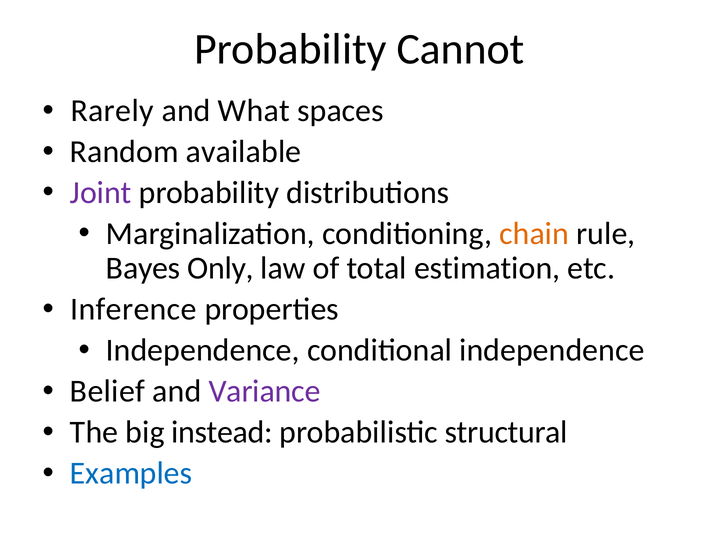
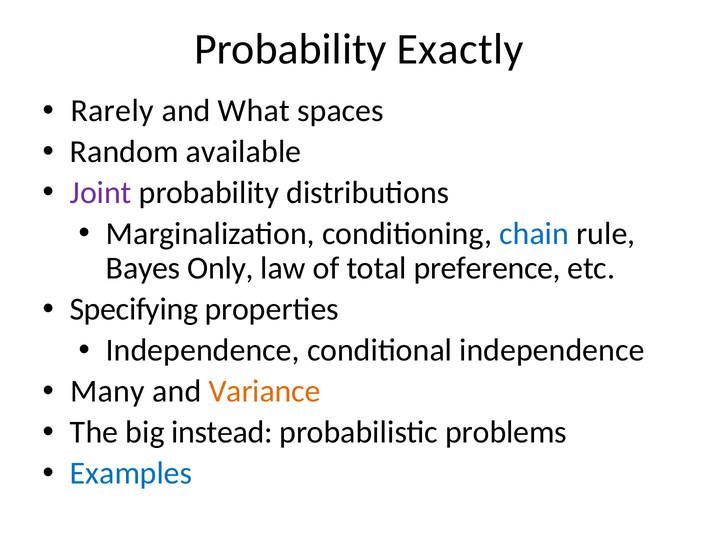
Cannot: Cannot -> Exactly (460, 49)
chain colour: orange -> blue (534, 233)
estimation: estimation -> preference (487, 268)
Inference: Inference -> Specifying (134, 309)
Belief: Belief -> Many (107, 391)
Variance colour: purple -> orange (265, 391)
structural: structural -> problems (506, 432)
